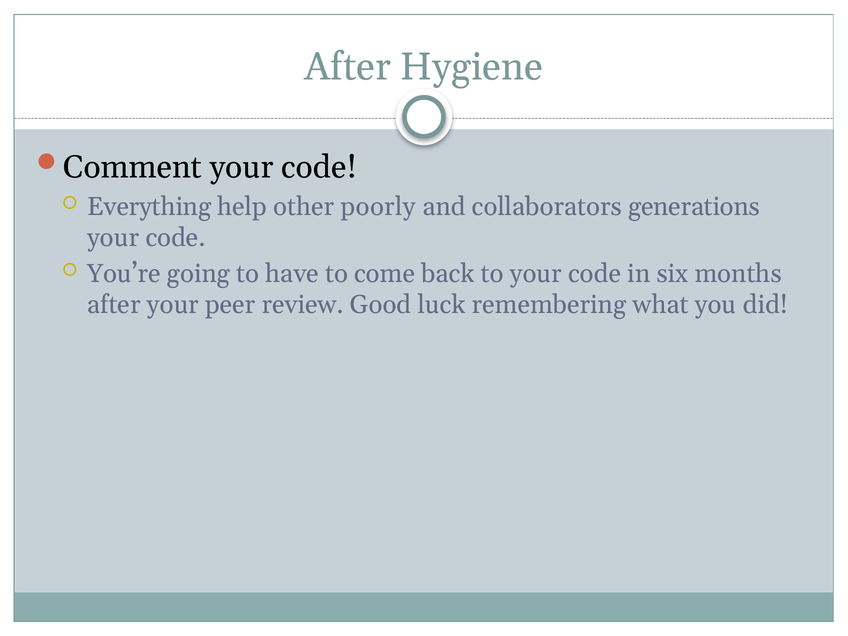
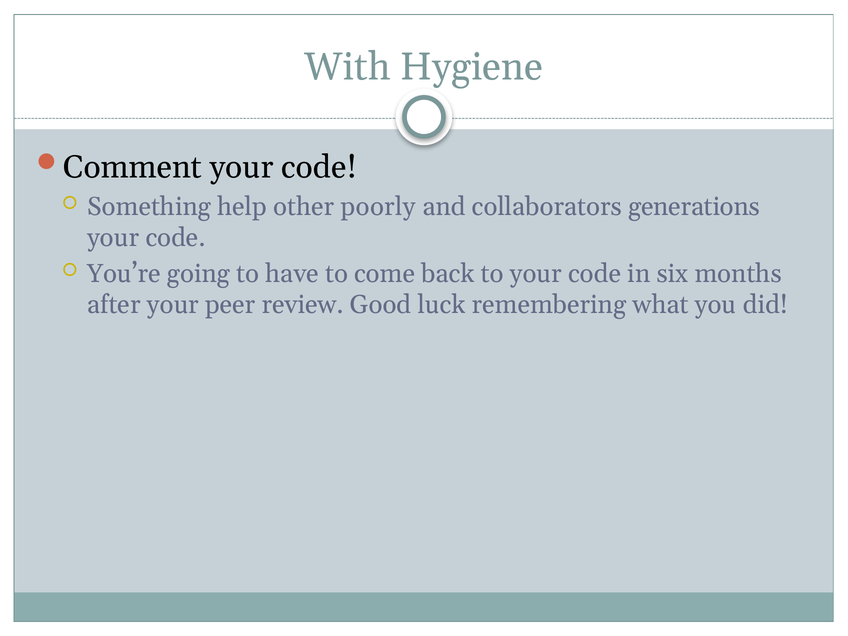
After: After -> With (348, 67)
Everything: Everything -> Something (149, 207)
